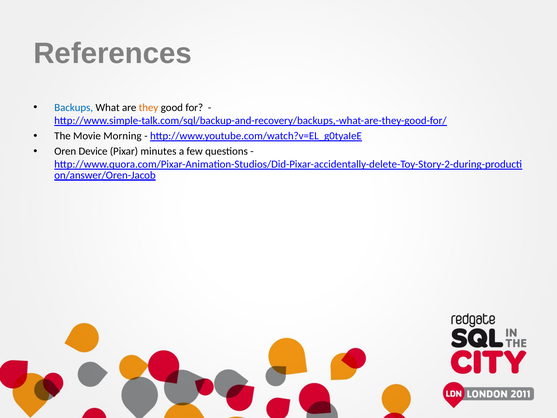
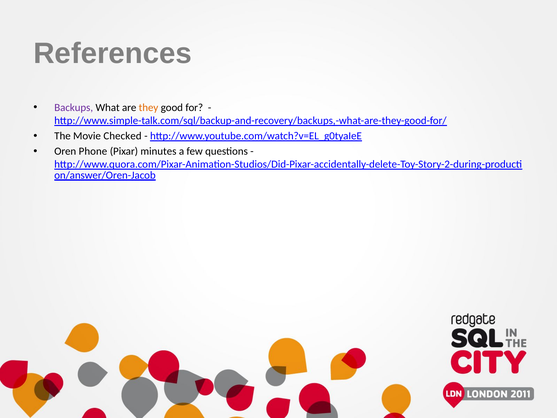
Backups colour: blue -> purple (74, 108)
Morning: Morning -> Checked (123, 136)
Device: Device -> Phone (93, 151)
